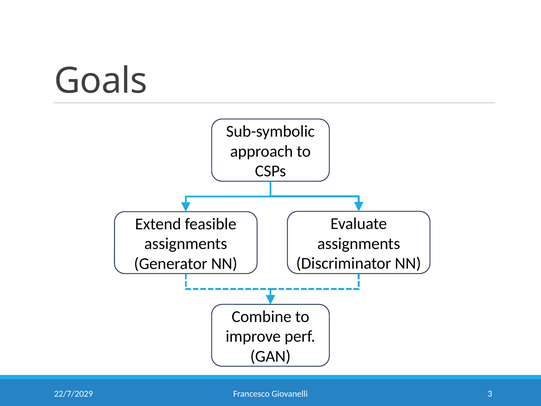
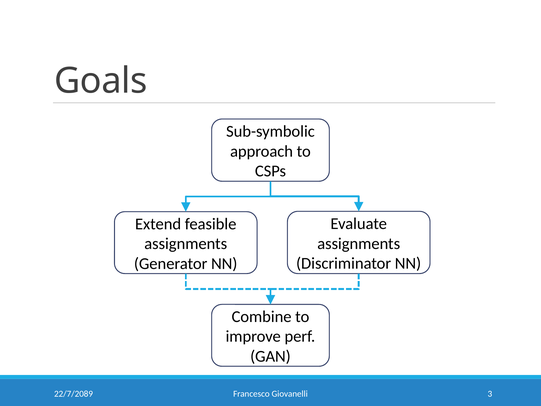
22/7/2029: 22/7/2029 -> 22/7/2089 (74, 394)
